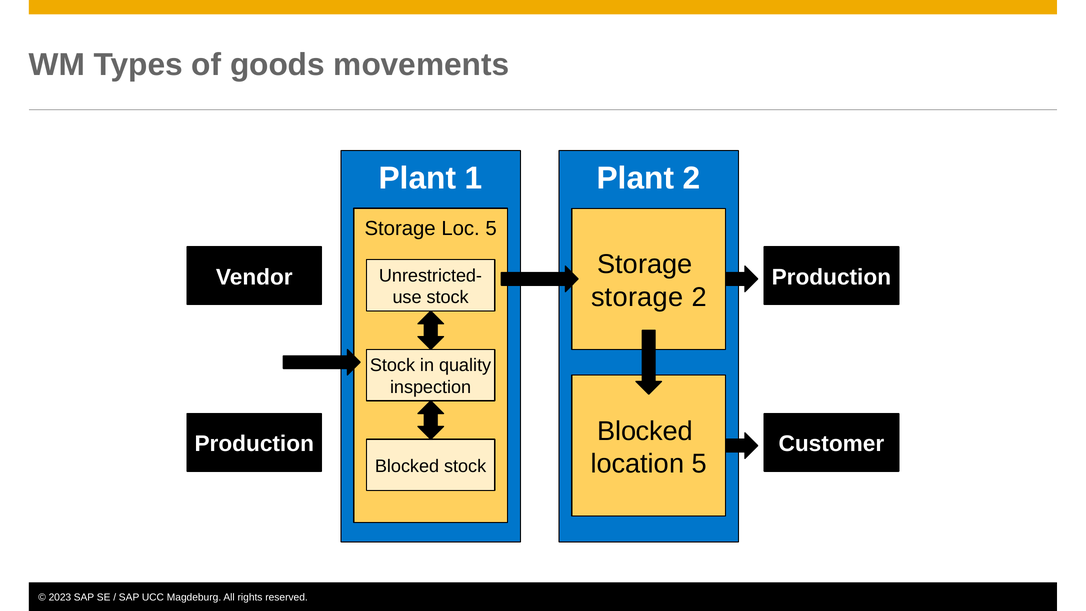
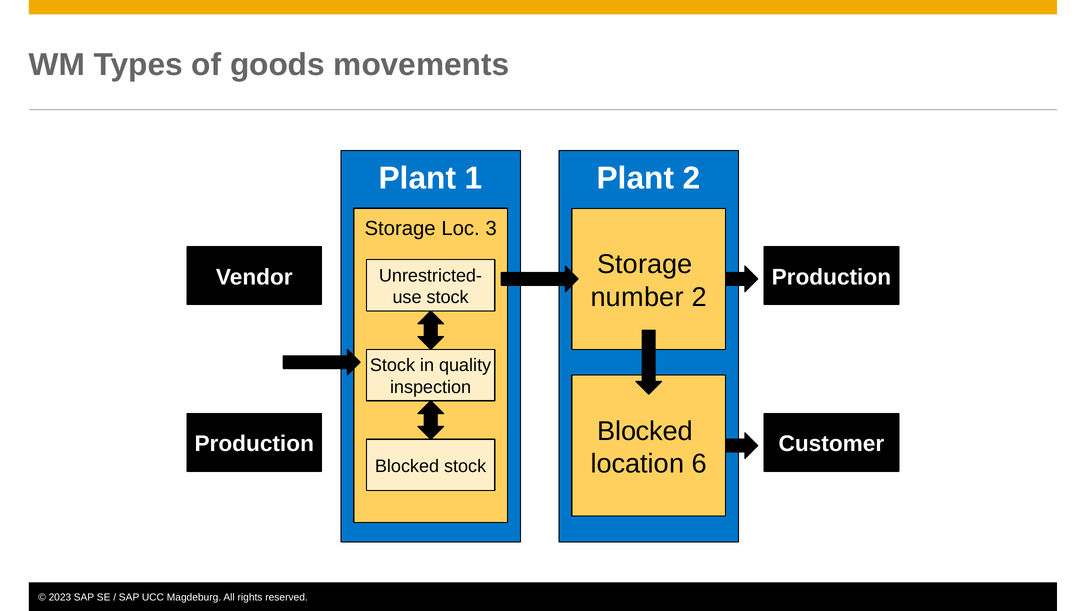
Loc 5: 5 -> 3 (491, 228)
storage: storage -> number (637, 297)
location 5: 5 -> 6 (699, 464)
